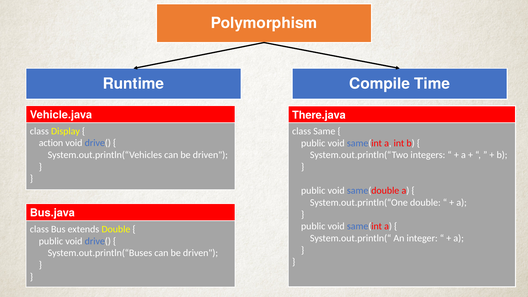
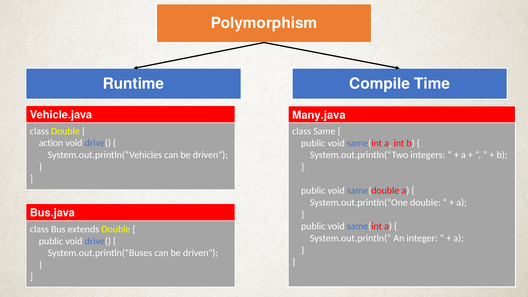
There.java: There.java -> Many.java (319, 115)
class Display: Display -> Double (65, 131)
